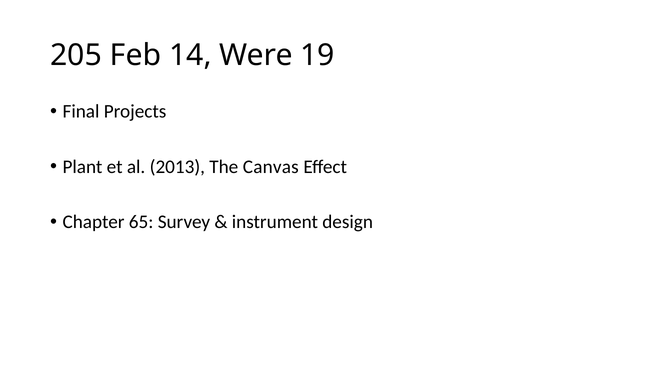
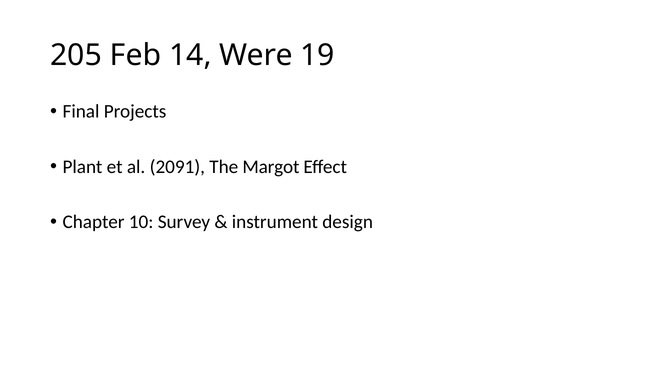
2013: 2013 -> 2091 (177, 167)
Canvas: Canvas -> Margot (271, 167)
65: 65 -> 10 (141, 222)
